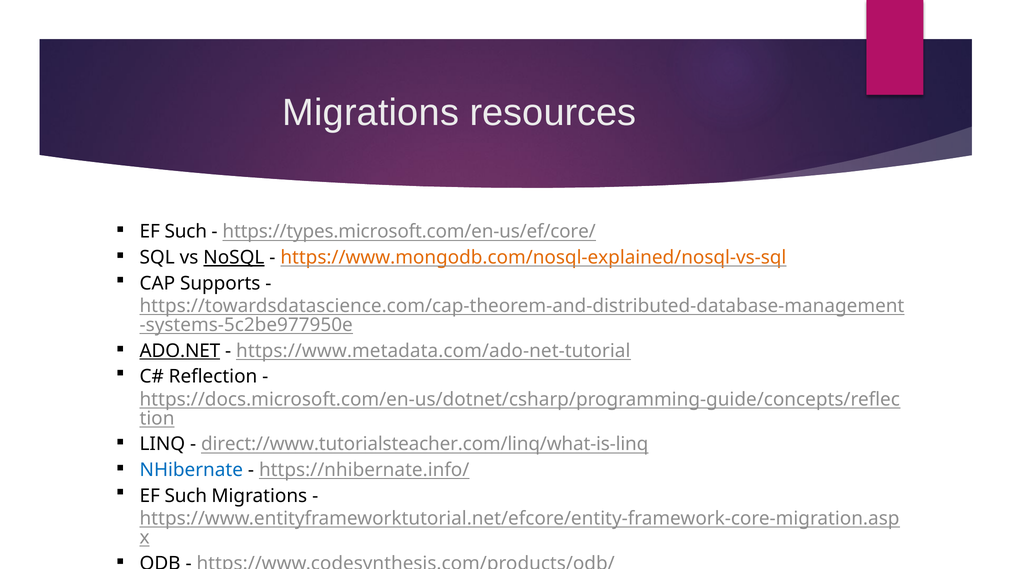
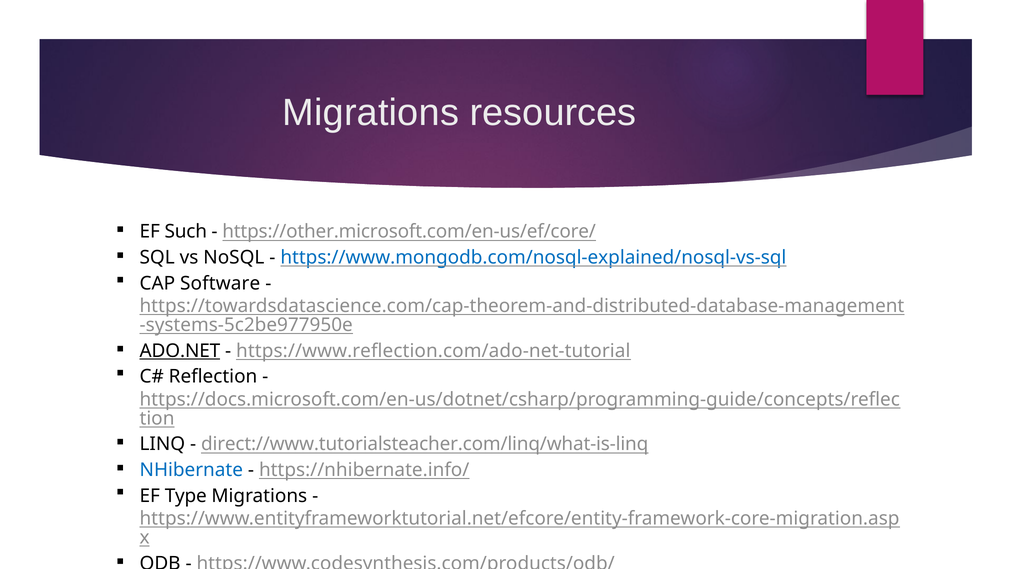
https://types.microsoft.com/en-us/ef/core/: https://types.microsoft.com/en-us/ef/core/ -> https://other.microsoft.com/en-us/ef/core/ (409, 232)
NoSQL underline: present -> none (234, 258)
https://www.mongodb.com/nosql-explained/nosql-vs-sql colour: orange -> blue (533, 258)
Supports: Supports -> Software (220, 283)
https://www.metadata.com/ado-net-tutorial: https://www.metadata.com/ado-net-tutorial -> https://www.reflection.com/ado-net-tutorial (433, 351)
Such: Such -> Type (186, 496)
